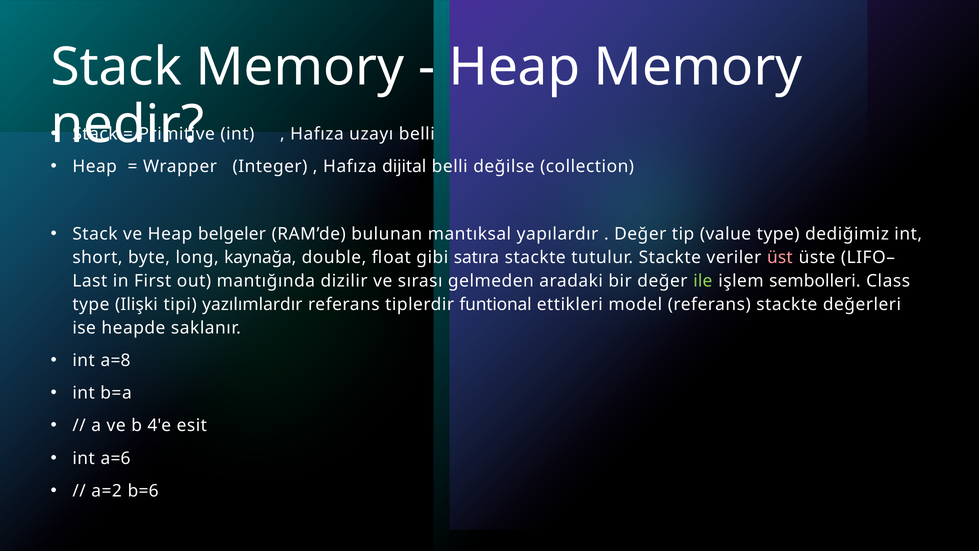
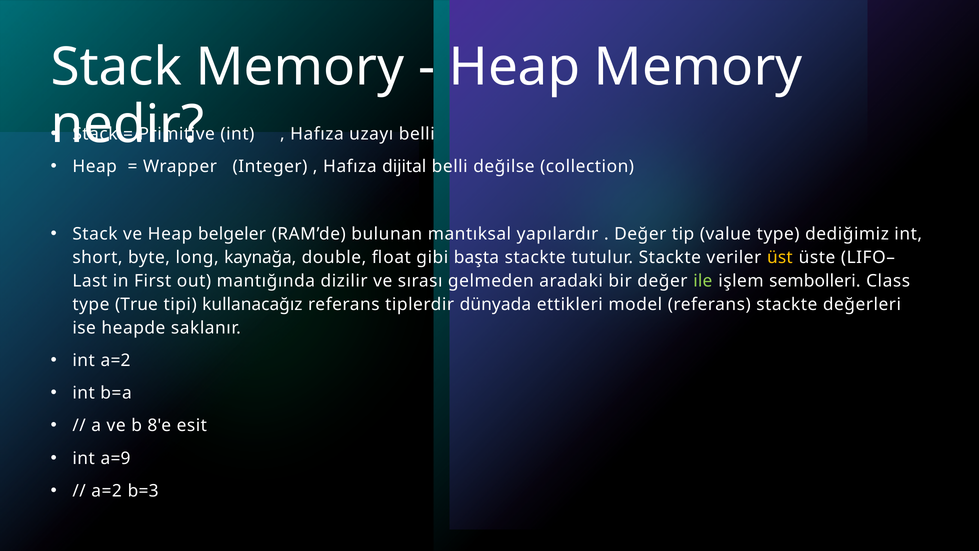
satıra: satıra -> başta (476, 258)
üst colour: pink -> yellow (780, 258)
Ilişki: Ilişki -> True (136, 304)
yazılımlardır: yazılımlardır -> kullanacağız (252, 304)
funtional: funtional -> dünyada (495, 304)
int a=8: a=8 -> a=2 (116, 360)
4'e: 4'e -> 8'e (159, 425)
a=6: a=6 -> a=9 (116, 458)
b=6: b=6 -> b=3 (143, 491)
